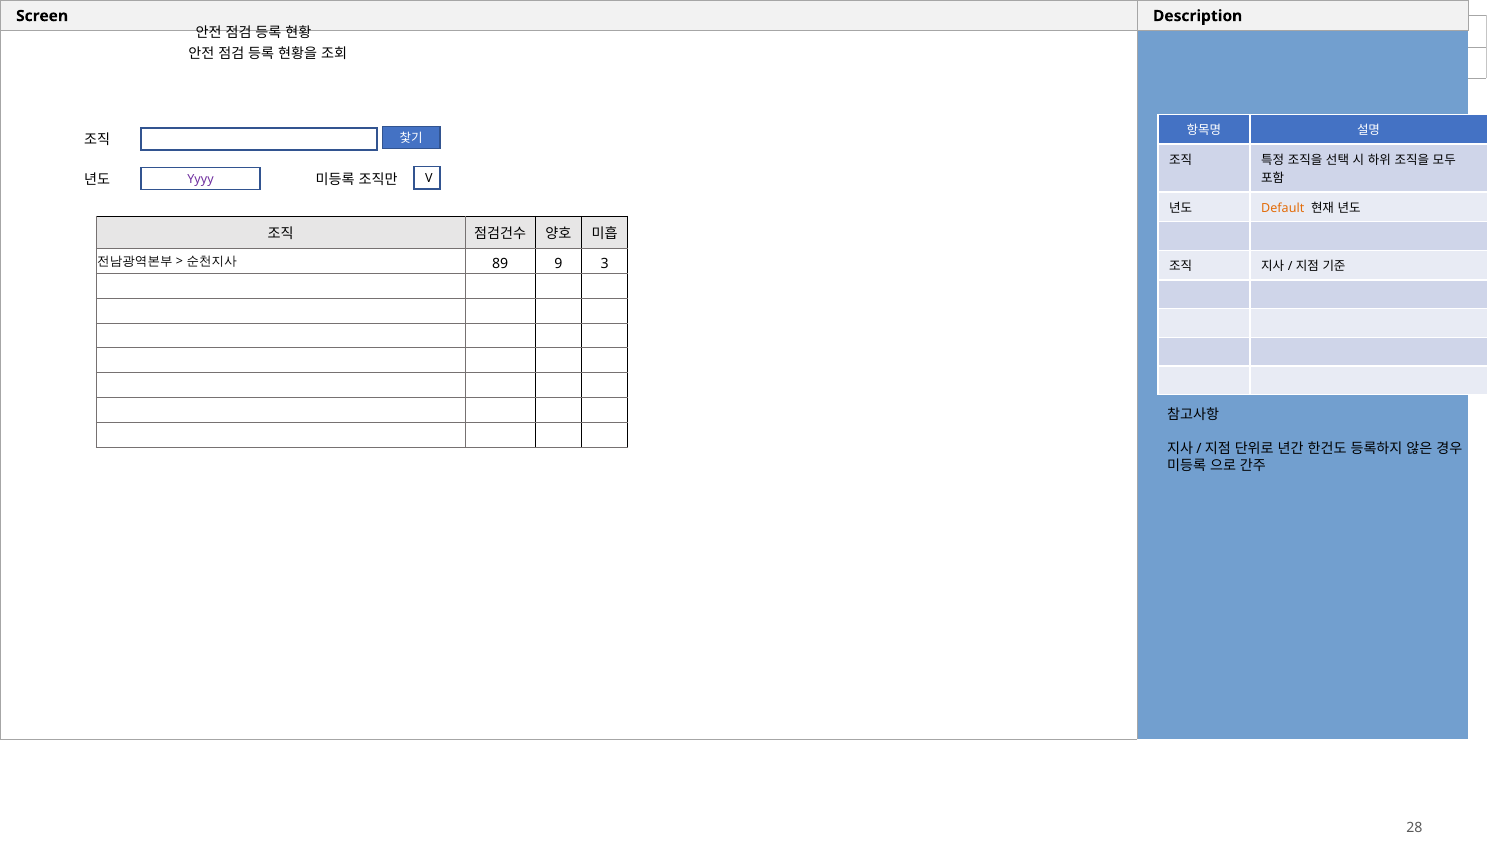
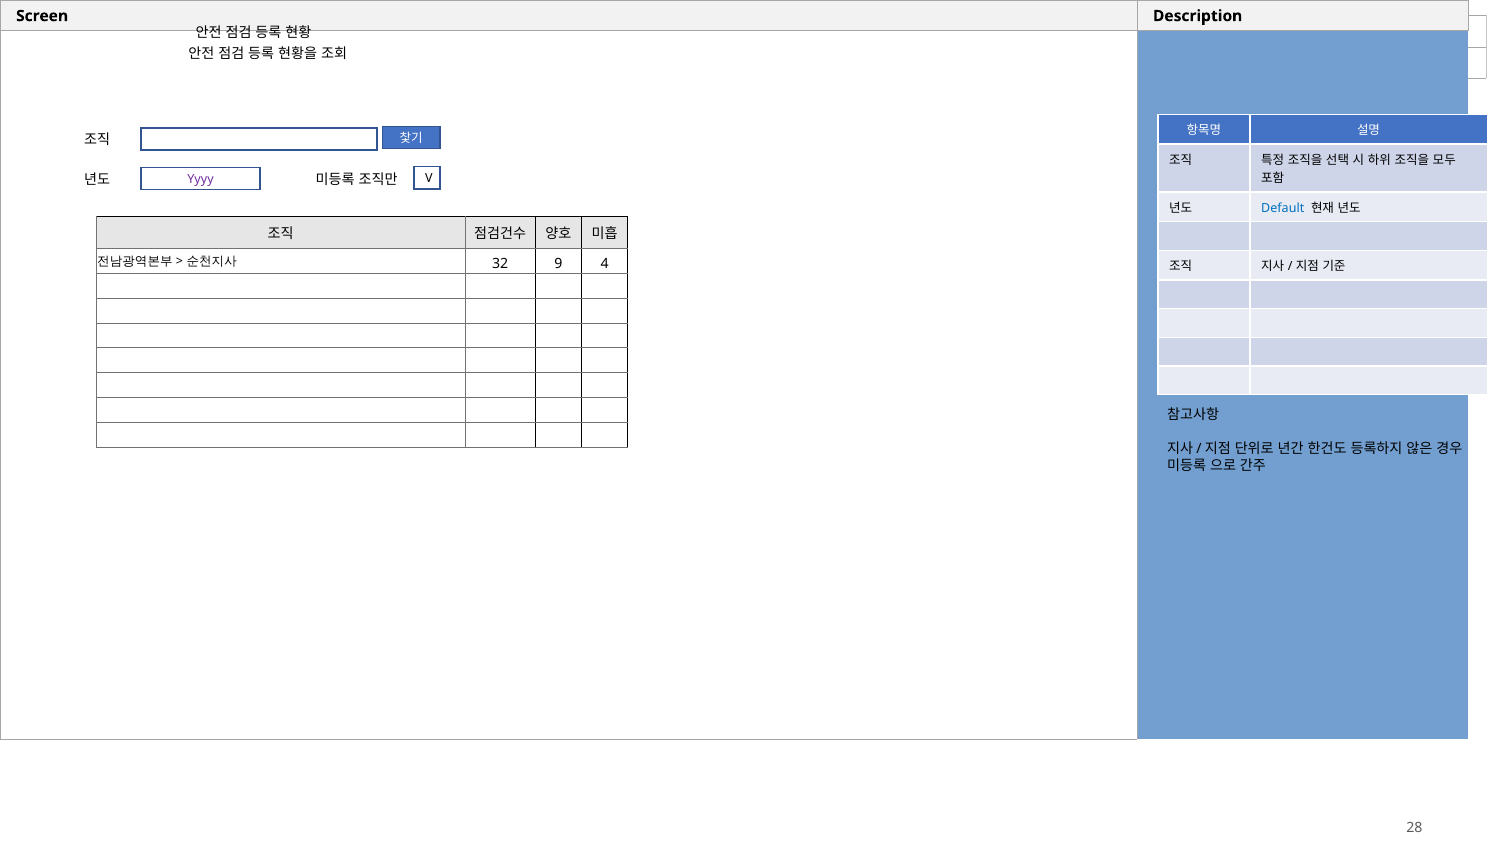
Default colour: orange -> blue (1283, 208)
89: 89 -> 32 (500, 264)
3: 3 -> 4 (605, 264)
